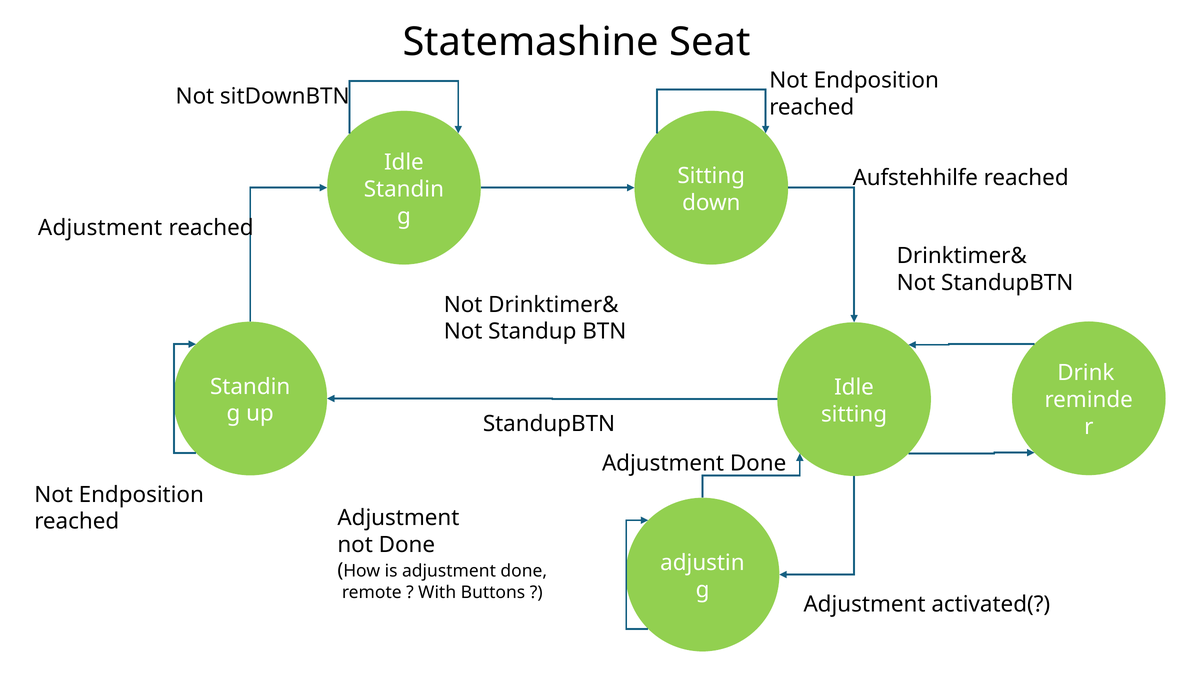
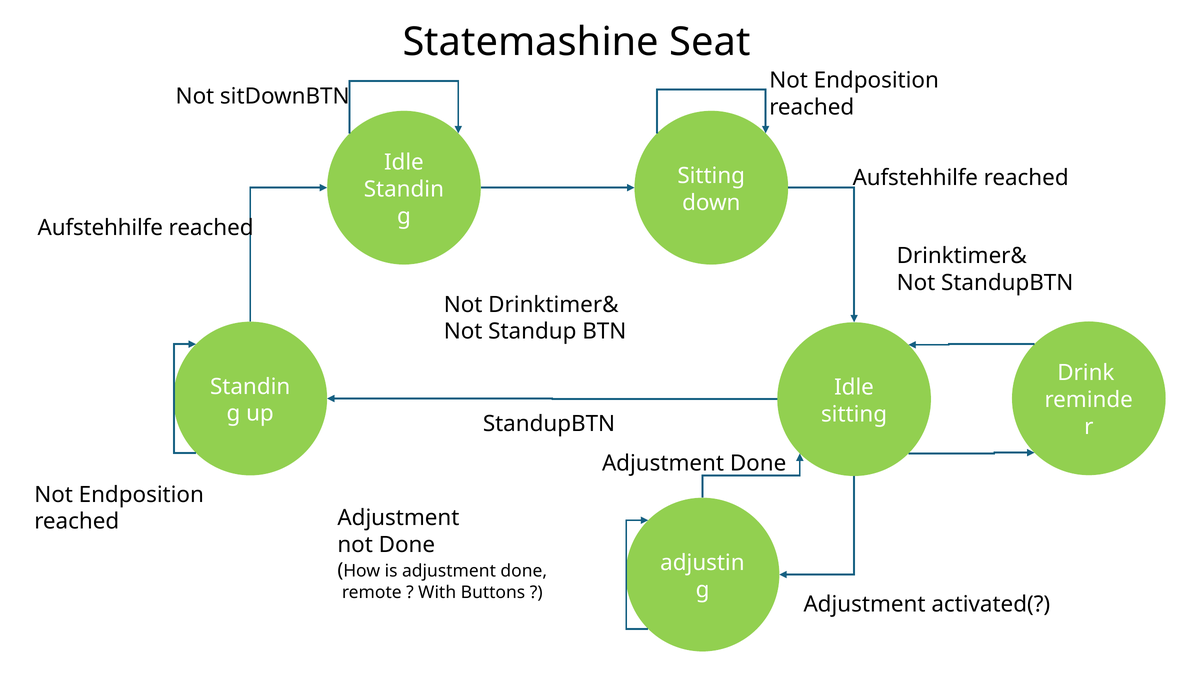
Adjustment: Adjustment -> Aufstehhilfe (100, 228)
